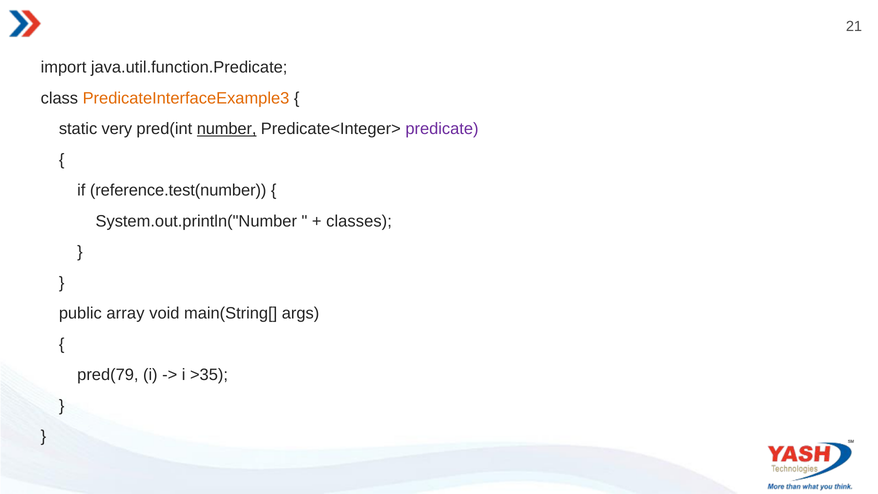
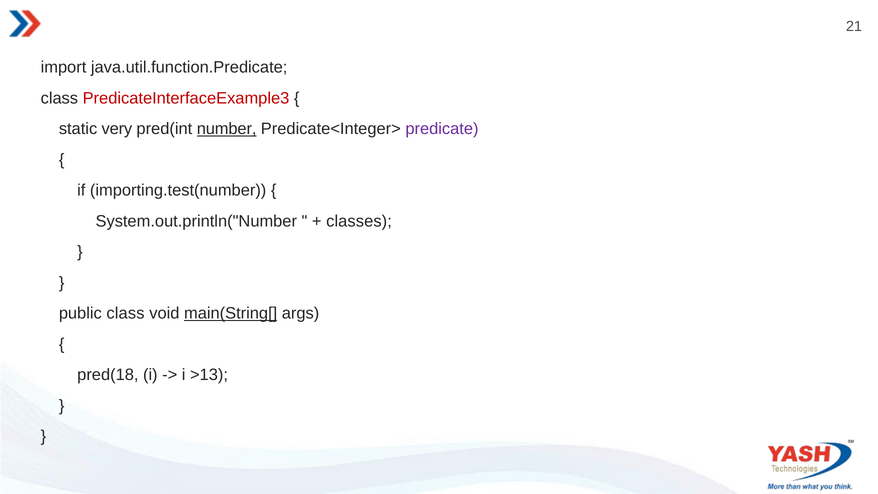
PredicateInterfaceExample3 colour: orange -> red (186, 98)
reference.test(number: reference.test(number -> importing.test(number (178, 190)
public array: array -> class (125, 313)
main(String[ underline: none -> present (231, 313)
pred(79: pred(79 -> pred(18 (108, 375)
>35: >35 -> >13 (209, 375)
